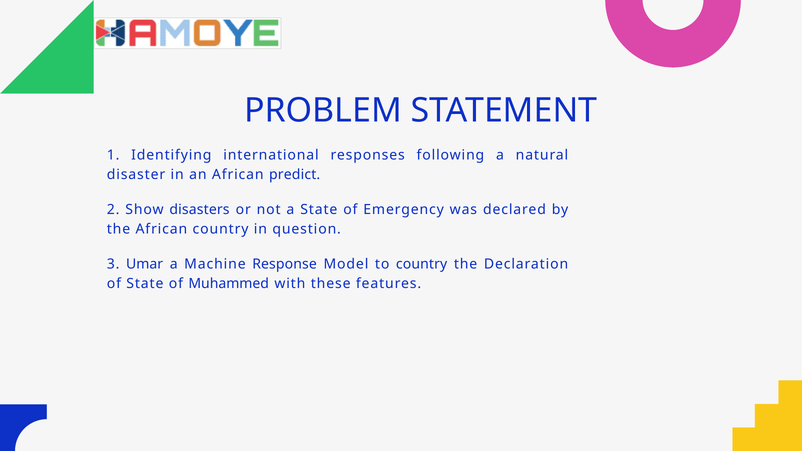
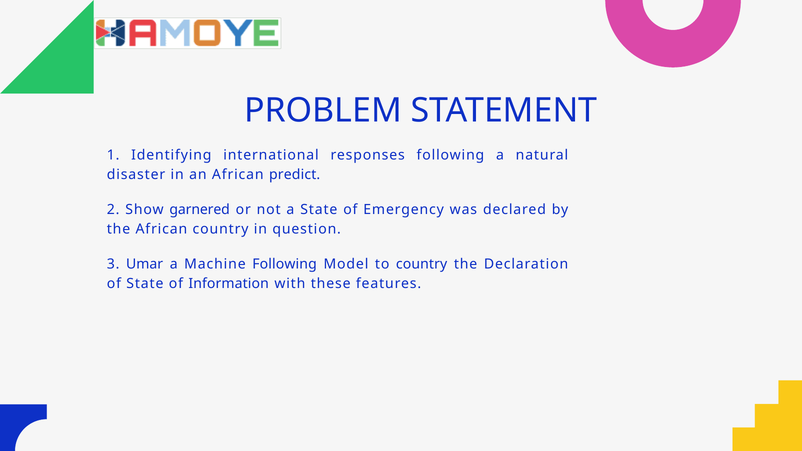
disasters: disasters -> garnered (200, 210)
Machine Response: Response -> Following (285, 264)
Muhammed: Muhammed -> Information (229, 284)
